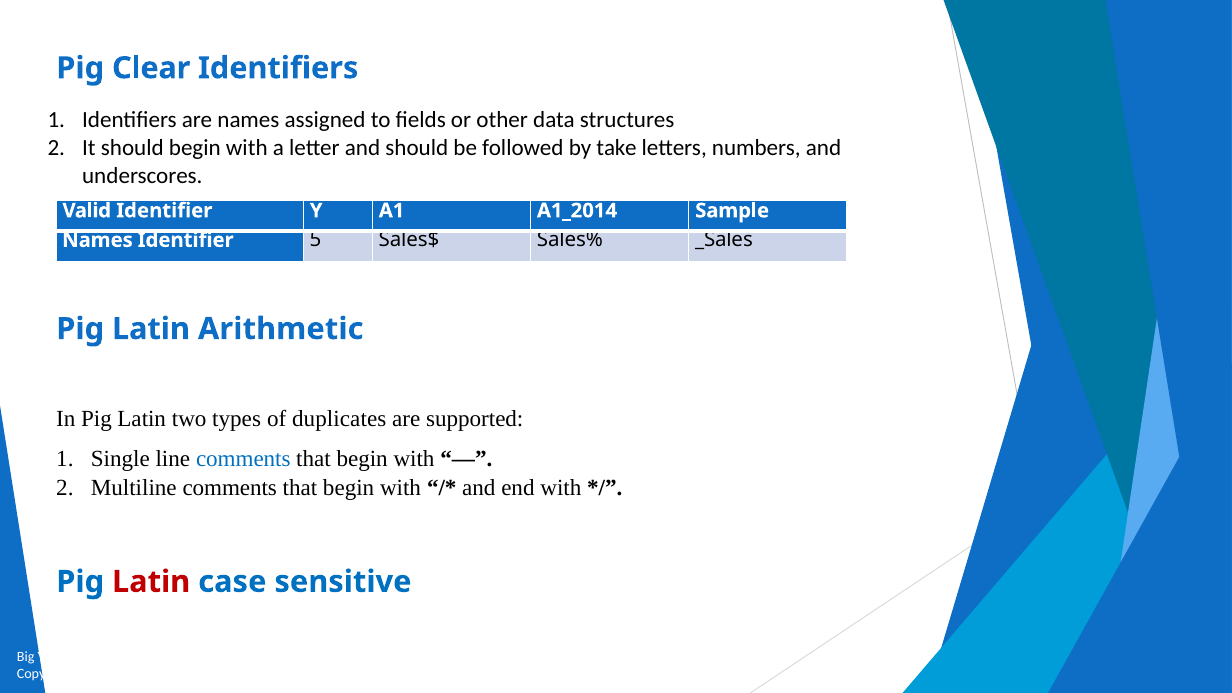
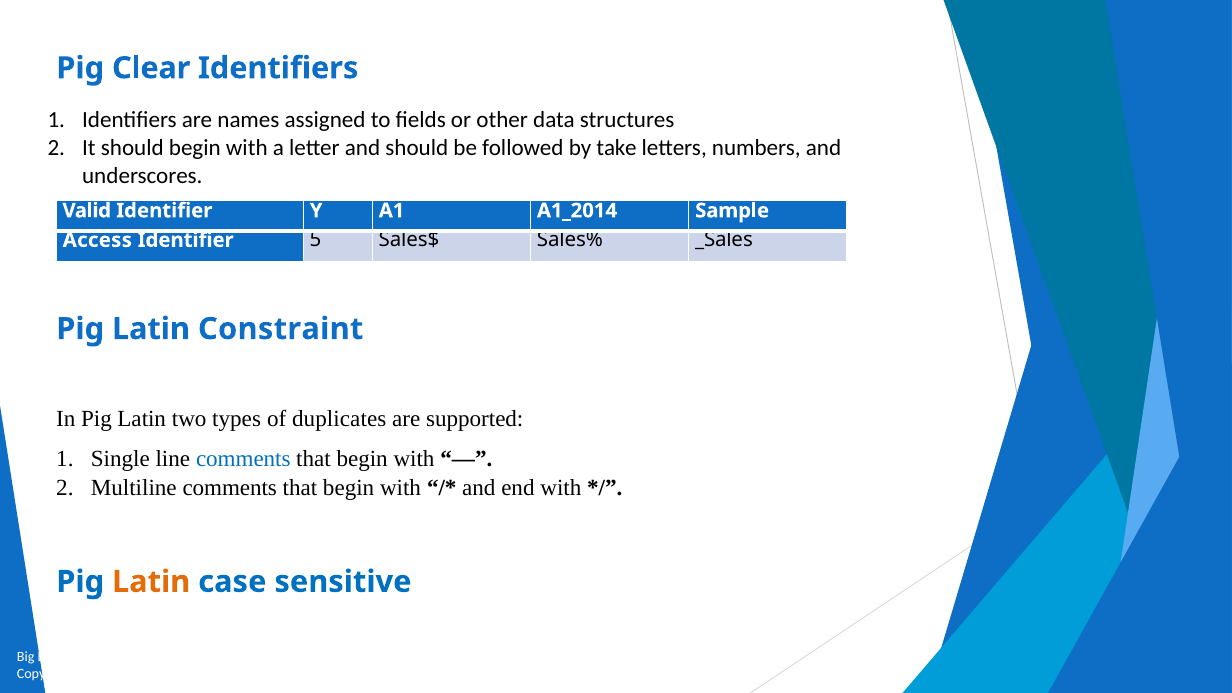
Names: Names -> Access (97, 240)
Arithmetic: Arithmetic -> Constraint (281, 329)
Latin colour: red -> orange (151, 582)
Your: Your -> Built (51, 657)
